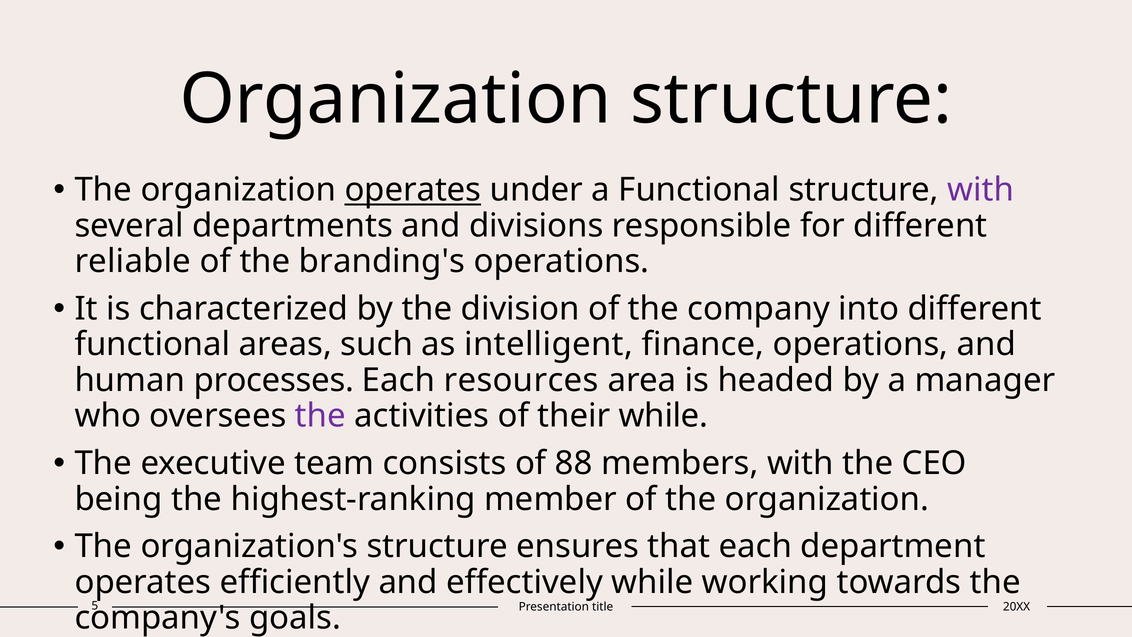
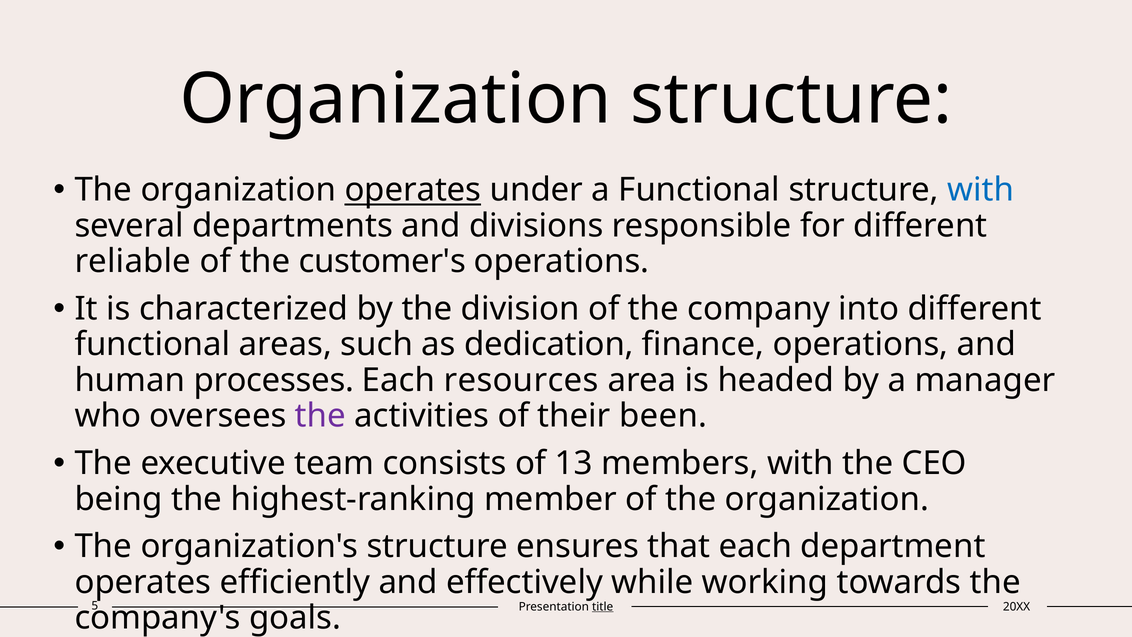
with colour: purple -> blue (981, 190)
branding's: branding's -> customer's (382, 261)
intelligent: intelligent -> dedication (549, 344)
their while: while -> been (663, 416)
88: 88 -> 13 (574, 463)
title underline: none -> present (603, 607)
